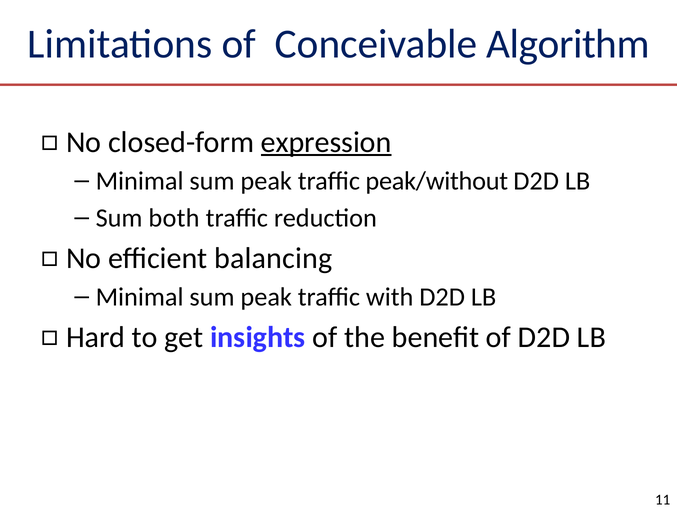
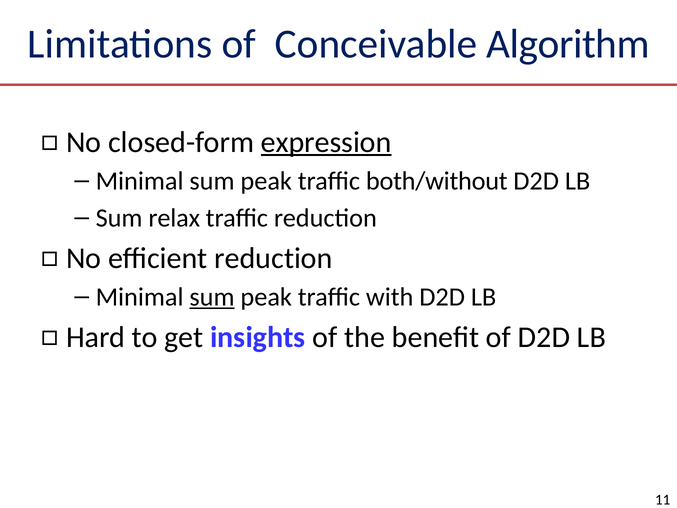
peak/without: peak/without -> both/without (437, 181)
both: both -> relax (174, 218)
efficient balancing: balancing -> reduction (273, 258)
sum underline: none -> present (212, 297)
